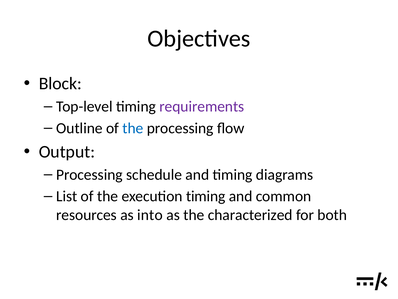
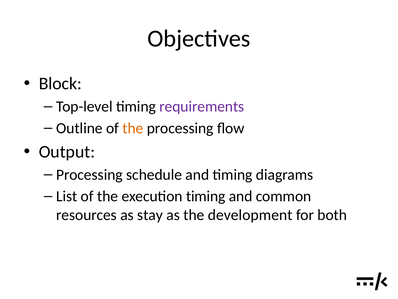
the colour: blue -> orange (133, 128)
into: into -> stay (150, 215)
characterized: characterized -> development (250, 215)
